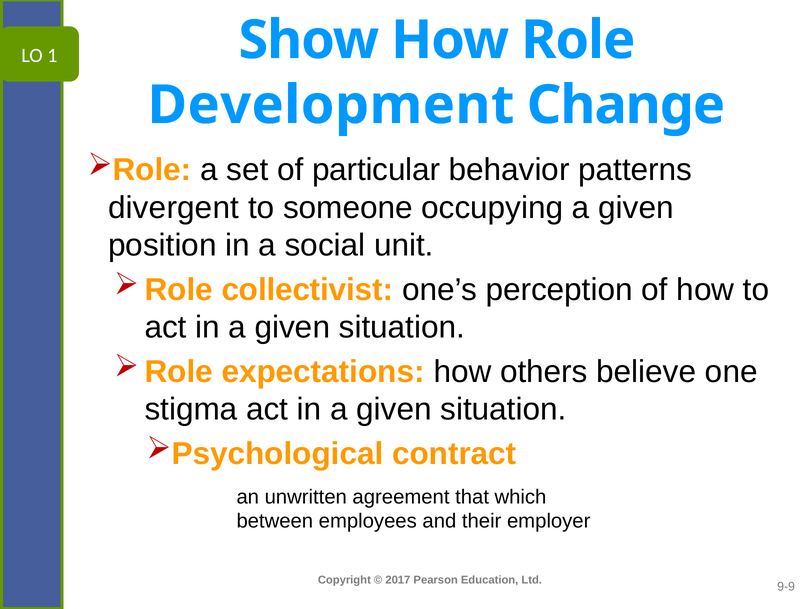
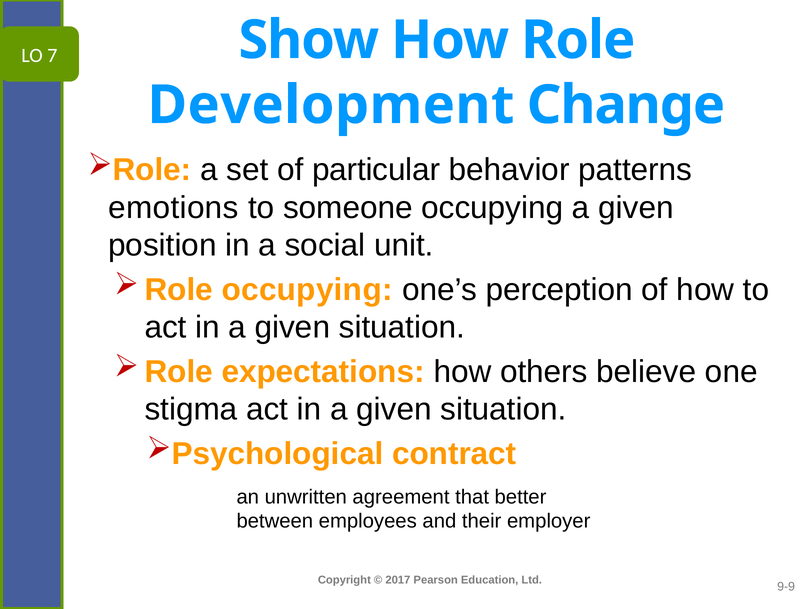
1: 1 -> 7 (52, 55)
divergent: divergent -> emotions (173, 208)
collectivist: collectivist -> occupying (307, 290)
which: which -> better (520, 497)
